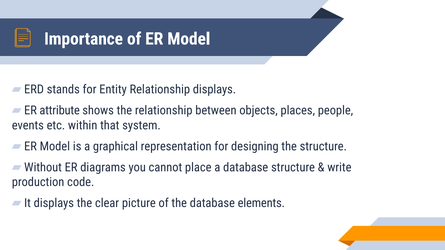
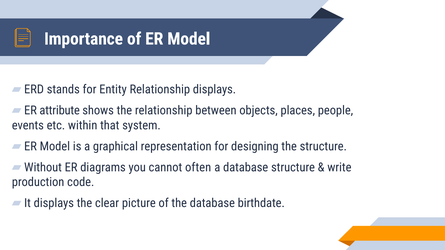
place: place -> often (198, 168)
elements: elements -> birthdate (261, 203)
